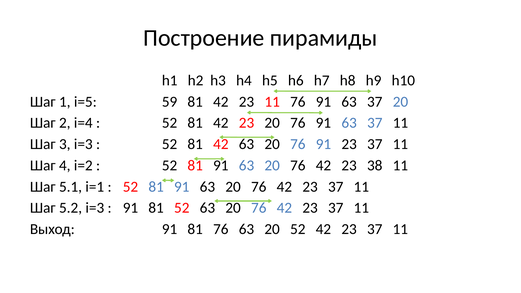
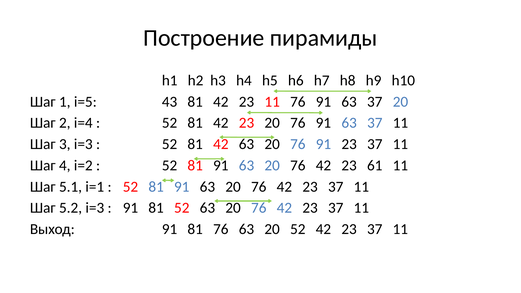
59: 59 -> 43 (170, 102)
38: 38 -> 61 (375, 165)
